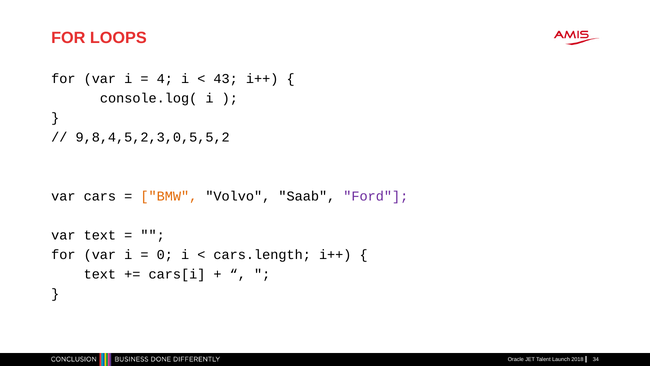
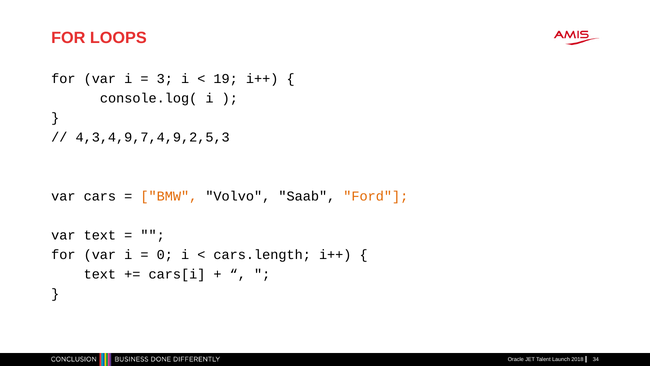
4: 4 -> 3 (165, 79)
43: 43 -> 19 (226, 79)
9,8,4,5,2,3,0,5,5,2: 9,8,4,5,2,3,0,5,5,2 -> 4,3,4,9,7,4,9,2,5,3 (153, 137)
Ford colour: purple -> orange (376, 196)
